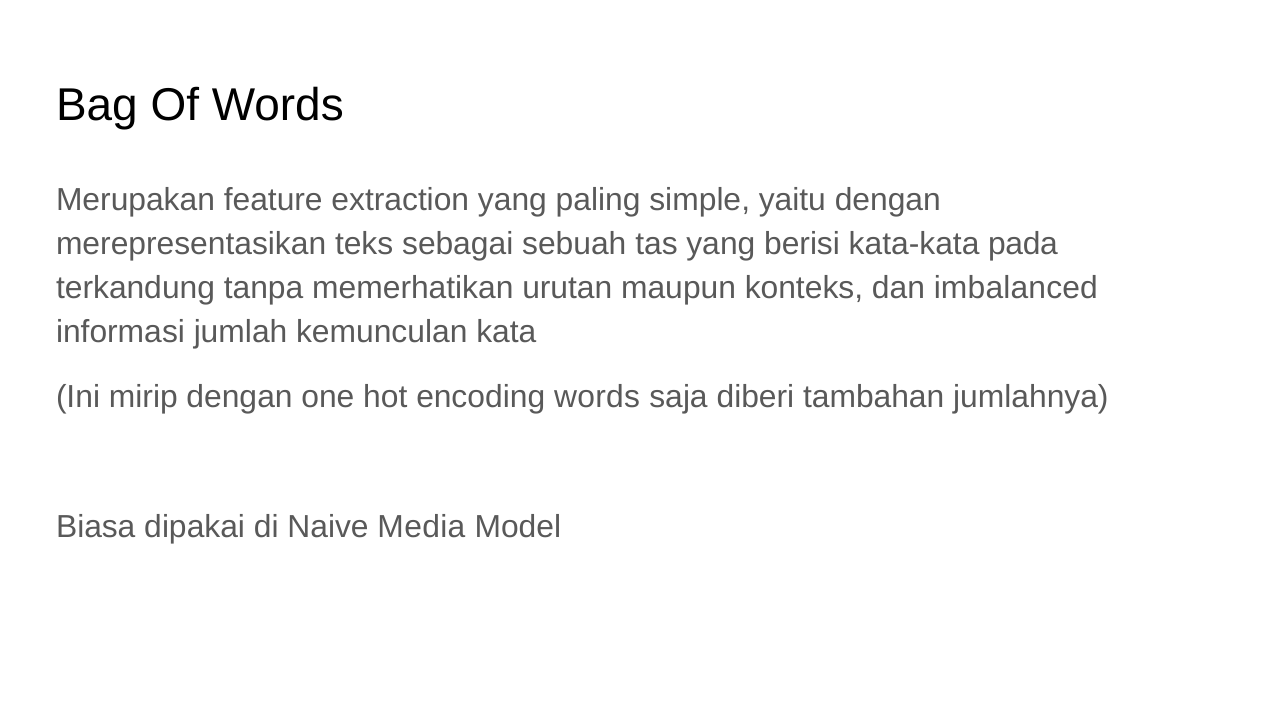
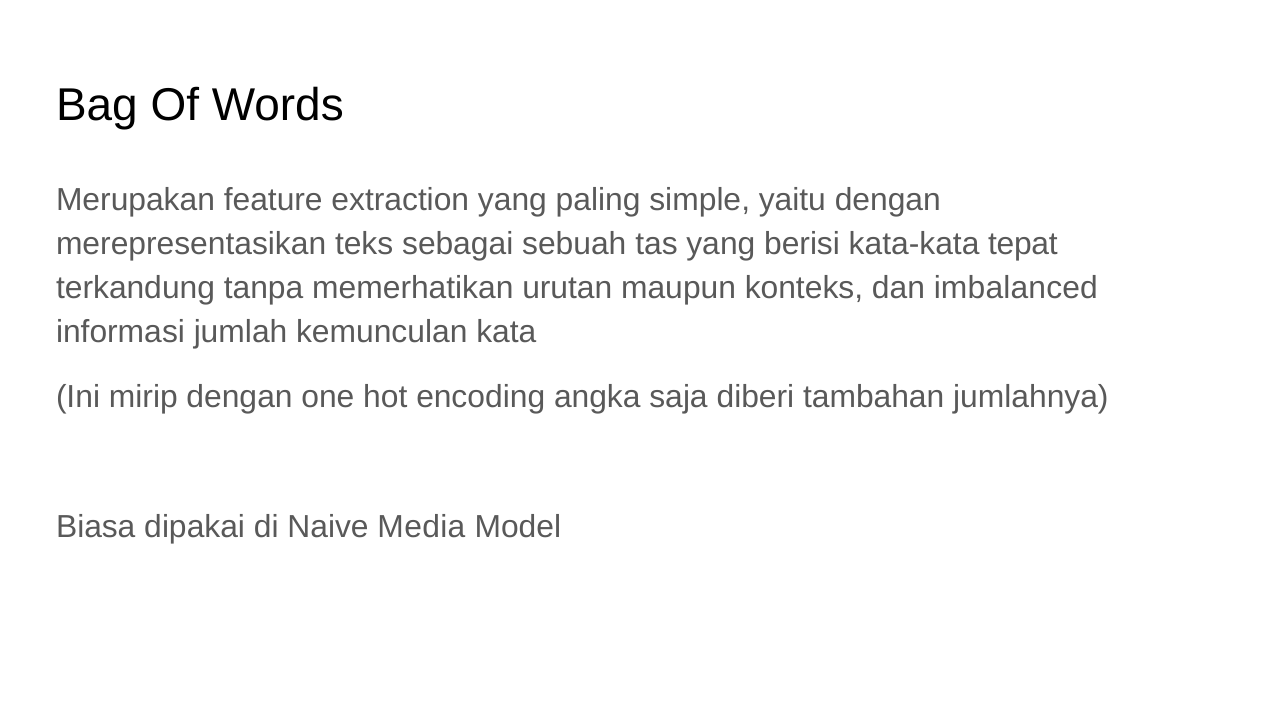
pada: pada -> tepat (1023, 244)
encoding words: words -> angka (597, 397)
